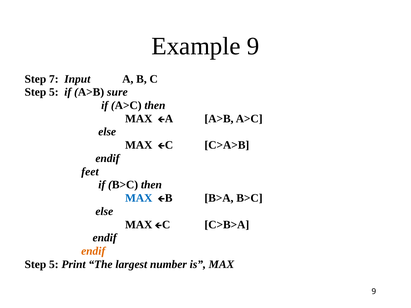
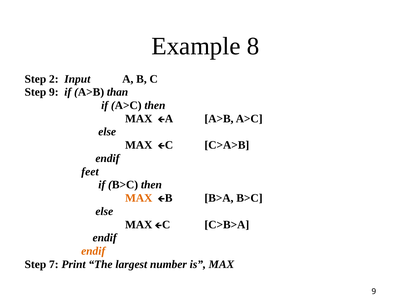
Example 9: 9 -> 8 (253, 46)
7: 7 -> 2 (54, 79)
5: 5 -> 9 (54, 92)
sure: sure -> than (118, 92)
MAX colour: blue -> orange (139, 198)
5: 5 -> 7 (54, 265)
